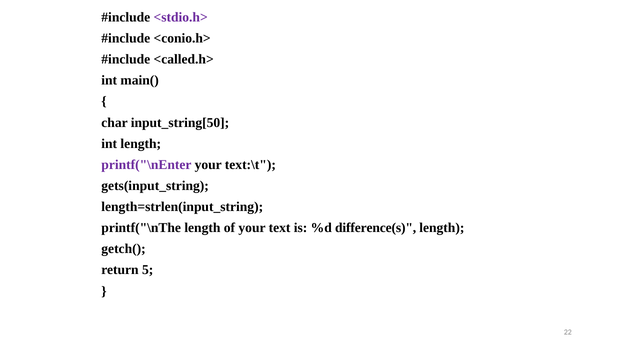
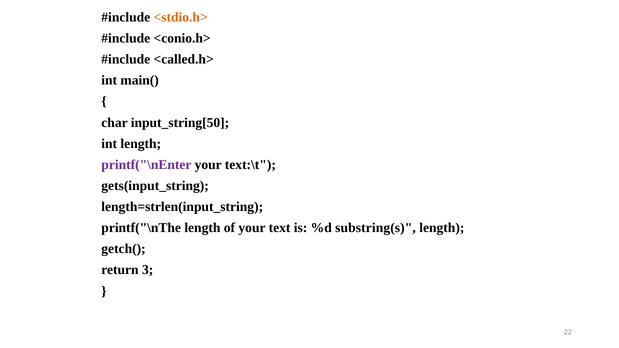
<stdio.h> colour: purple -> orange (181, 17)
difference(s: difference(s -> substring(s (376, 228)
5: 5 -> 3 (148, 270)
